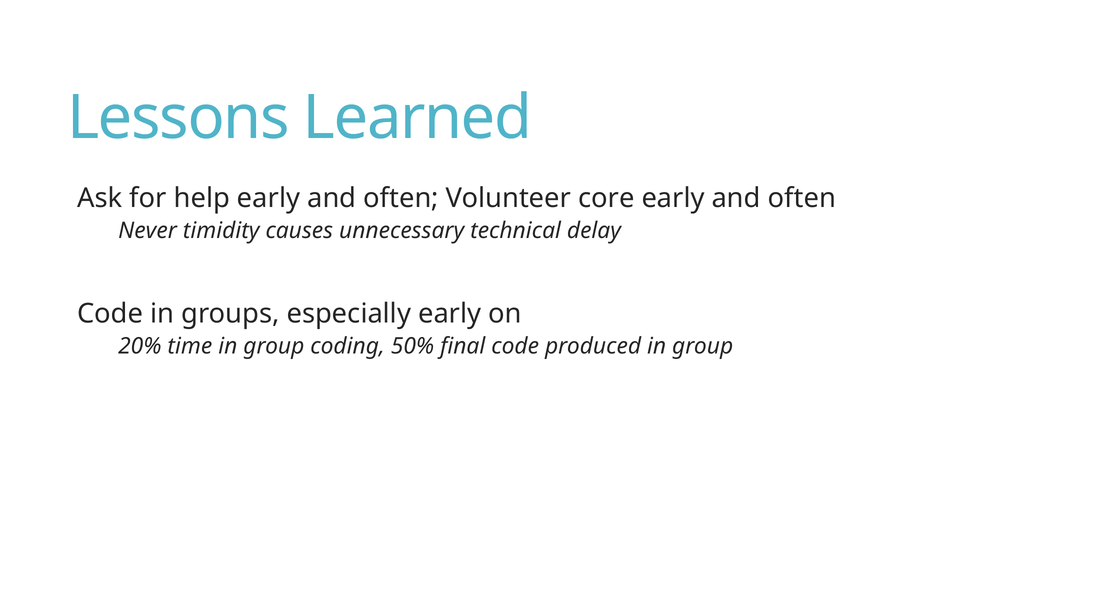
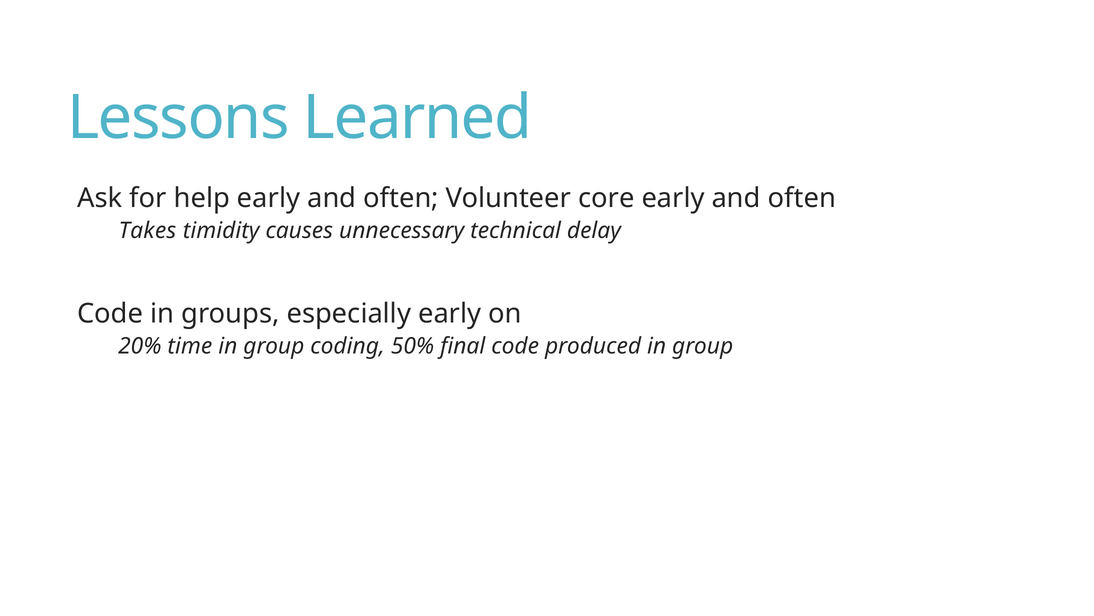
Never: Never -> Takes (147, 230)
